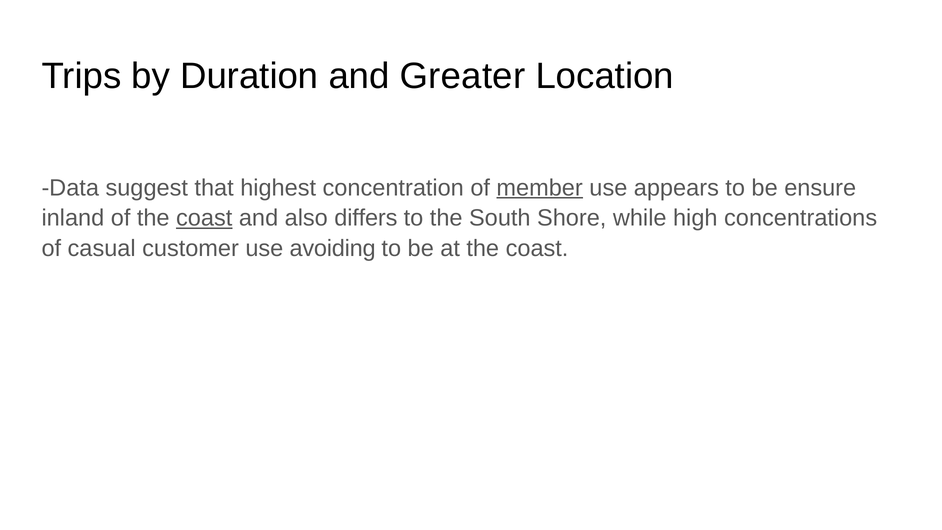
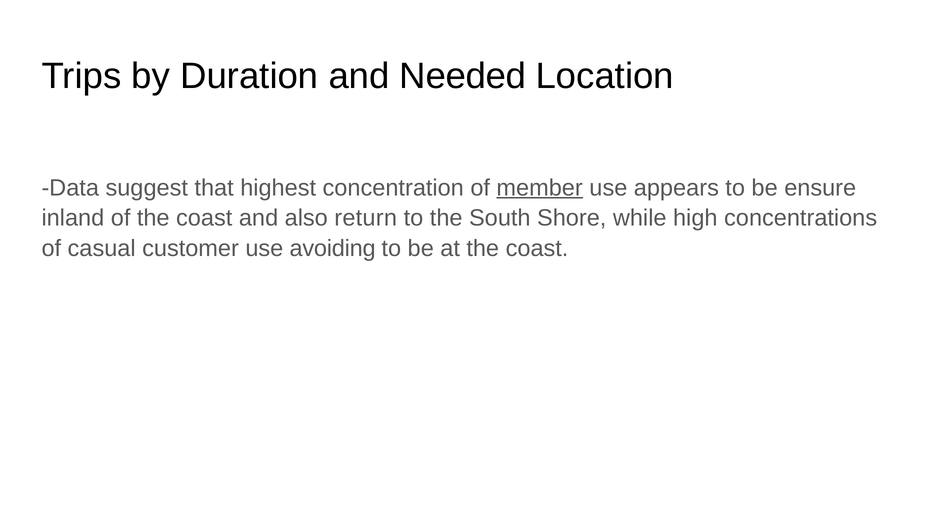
Greater: Greater -> Needed (463, 76)
coast underline: present -> none (204, 218)
differs: differs -> return (366, 218)
